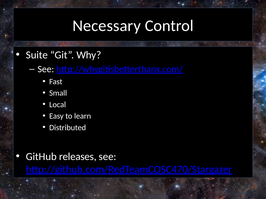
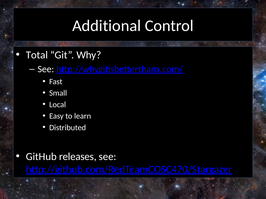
Necessary: Necessary -> Additional (107, 26)
Suite: Suite -> Total (37, 55)
